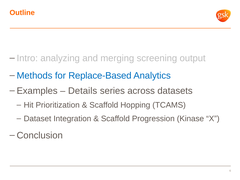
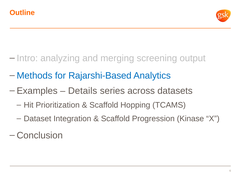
Replace-Based: Replace-Based -> Rajarshi-Based (100, 76)
